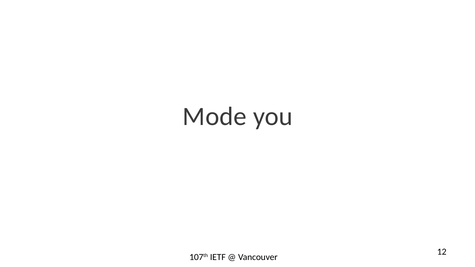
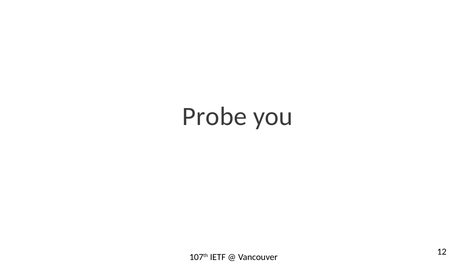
Mode: Mode -> Probe (215, 117)
